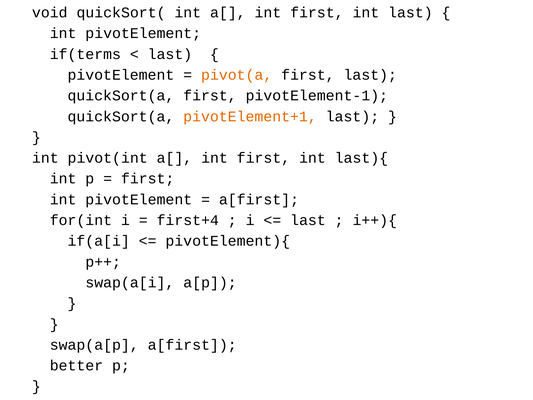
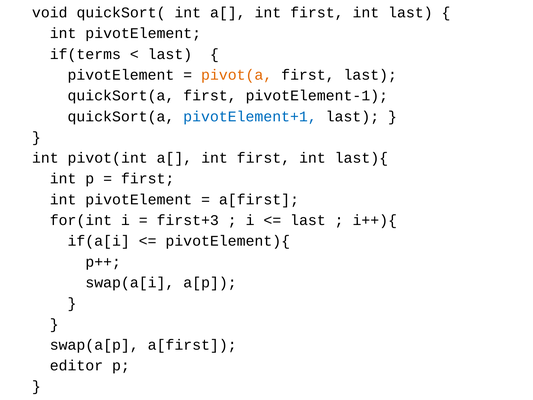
pivotElement+1 colour: orange -> blue (250, 116)
first+4: first+4 -> first+3 (188, 220)
better: better -> editor (76, 365)
